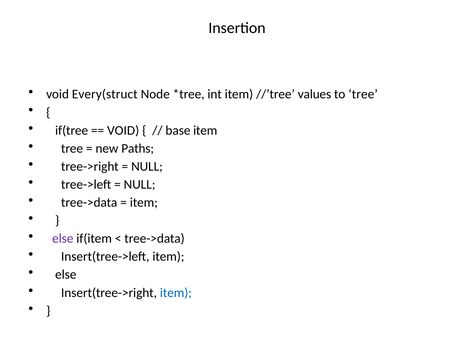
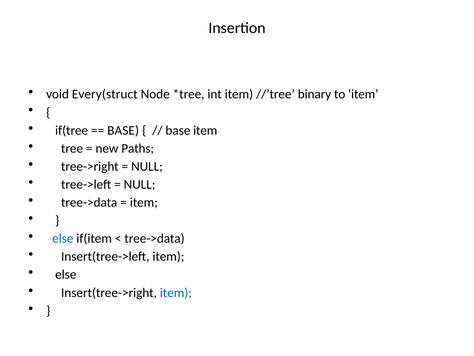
values: values -> binary (314, 94)
to tree: tree -> item (363, 94)
VOID: VOID -> BASE (123, 130)
else colour: purple -> blue (63, 238)
